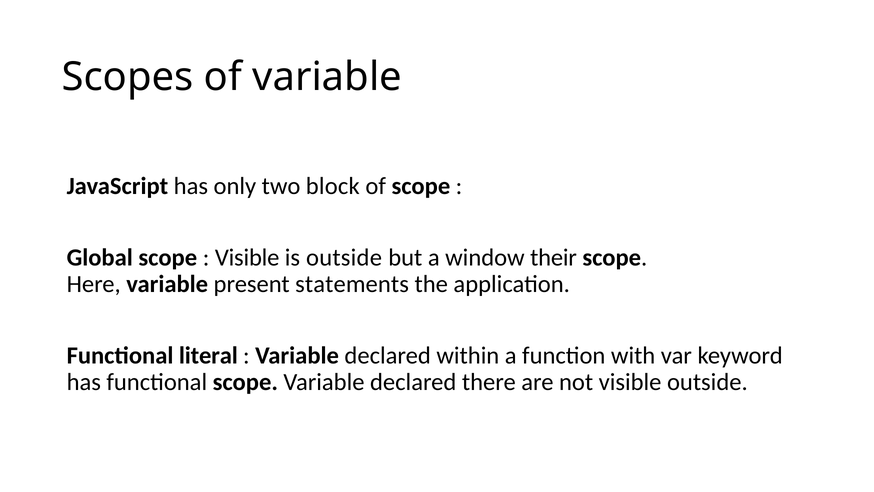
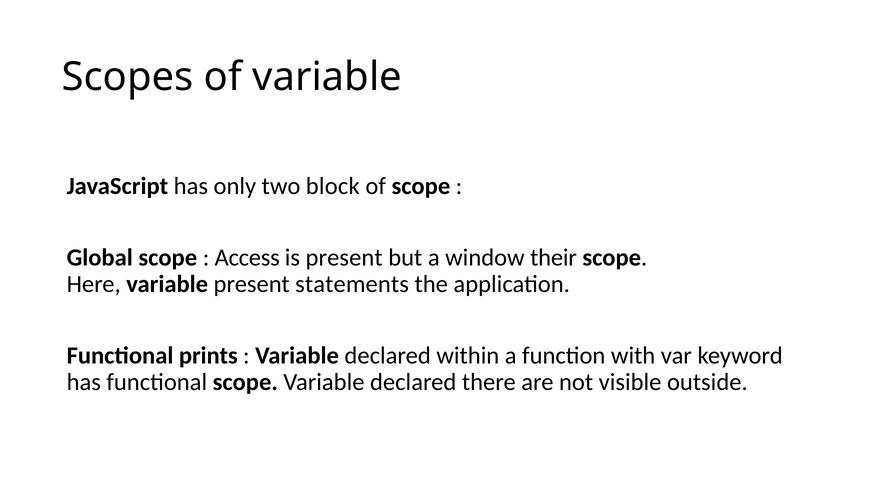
Visible: Visible -> Access (247, 257)
is outside: outside -> present (344, 257)
literal: literal -> prints (208, 355)
